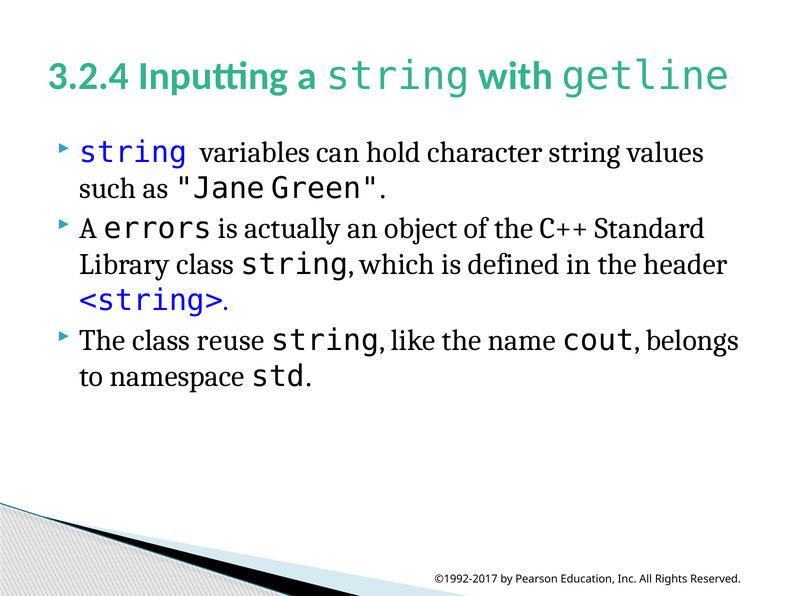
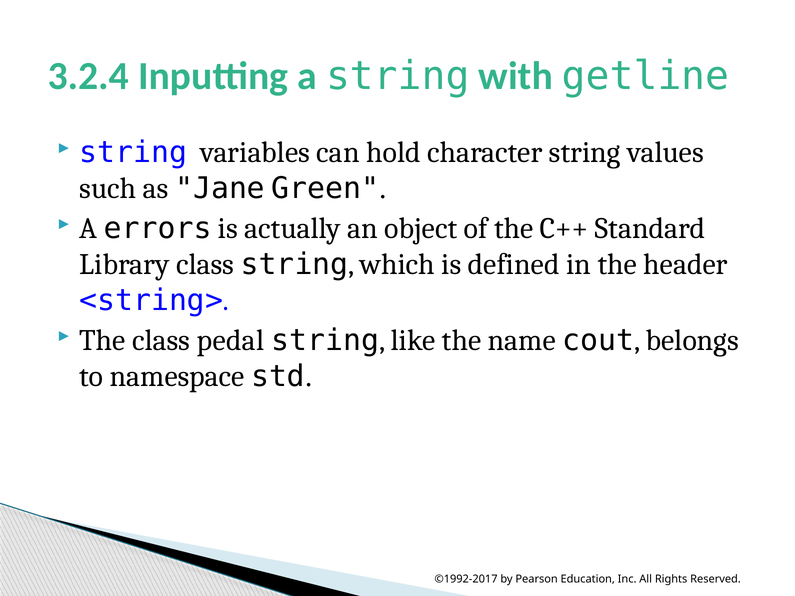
reuse: reuse -> pedal (231, 341)
